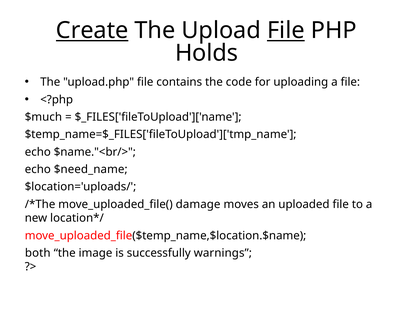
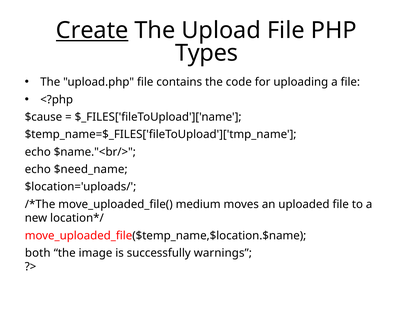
File underline: present -> none (286, 30)
Holds: Holds -> Types (207, 53)
$much: $much -> $cause (43, 117)
damage: damage -> medium (198, 204)
